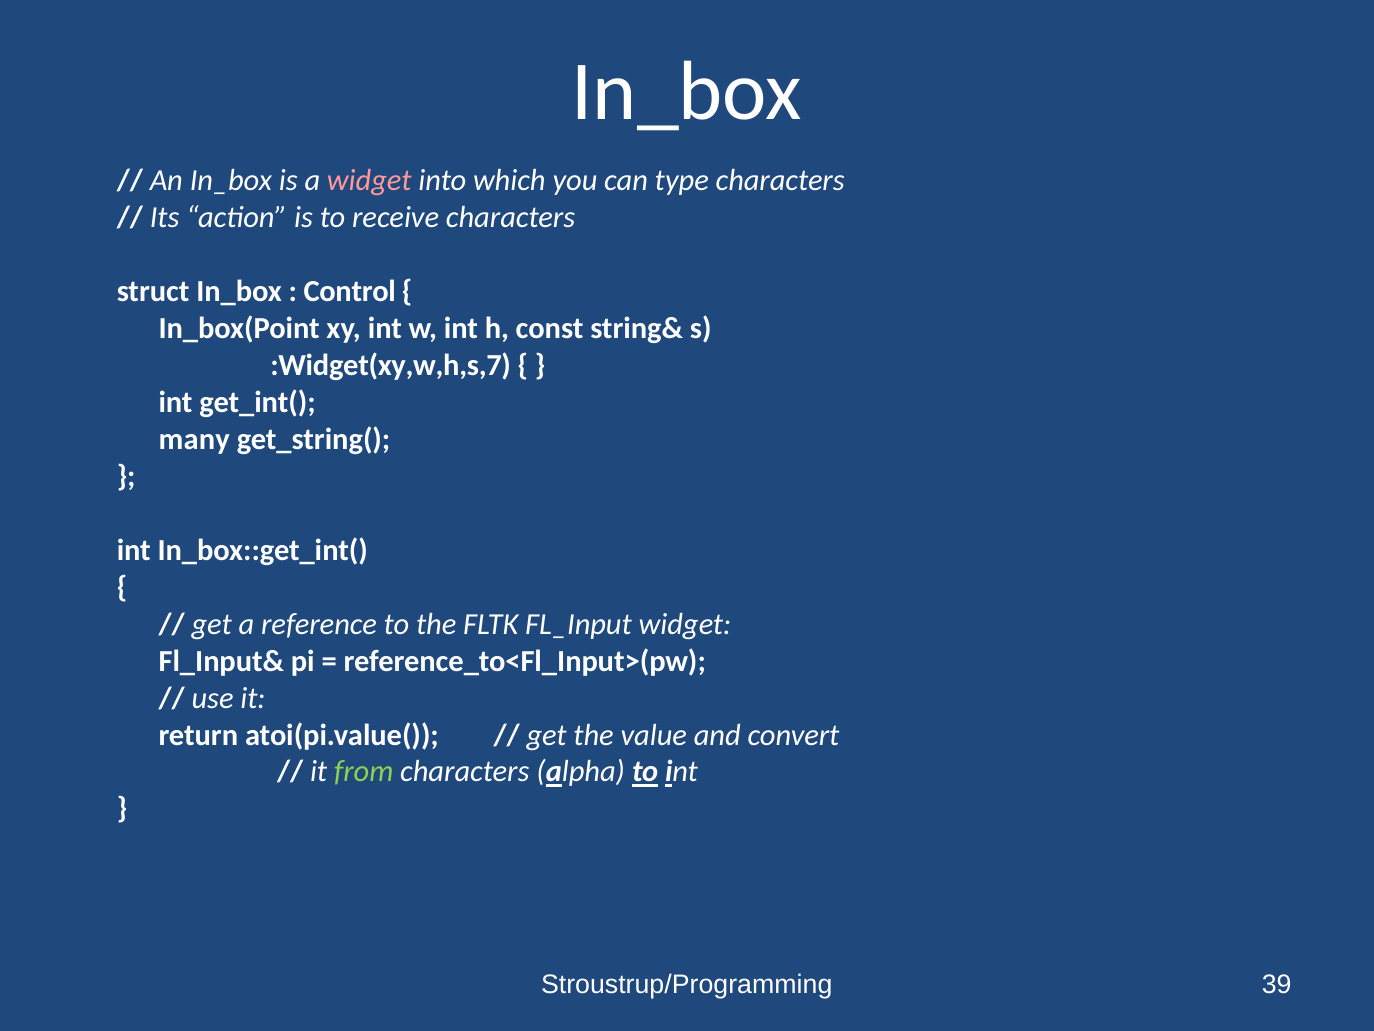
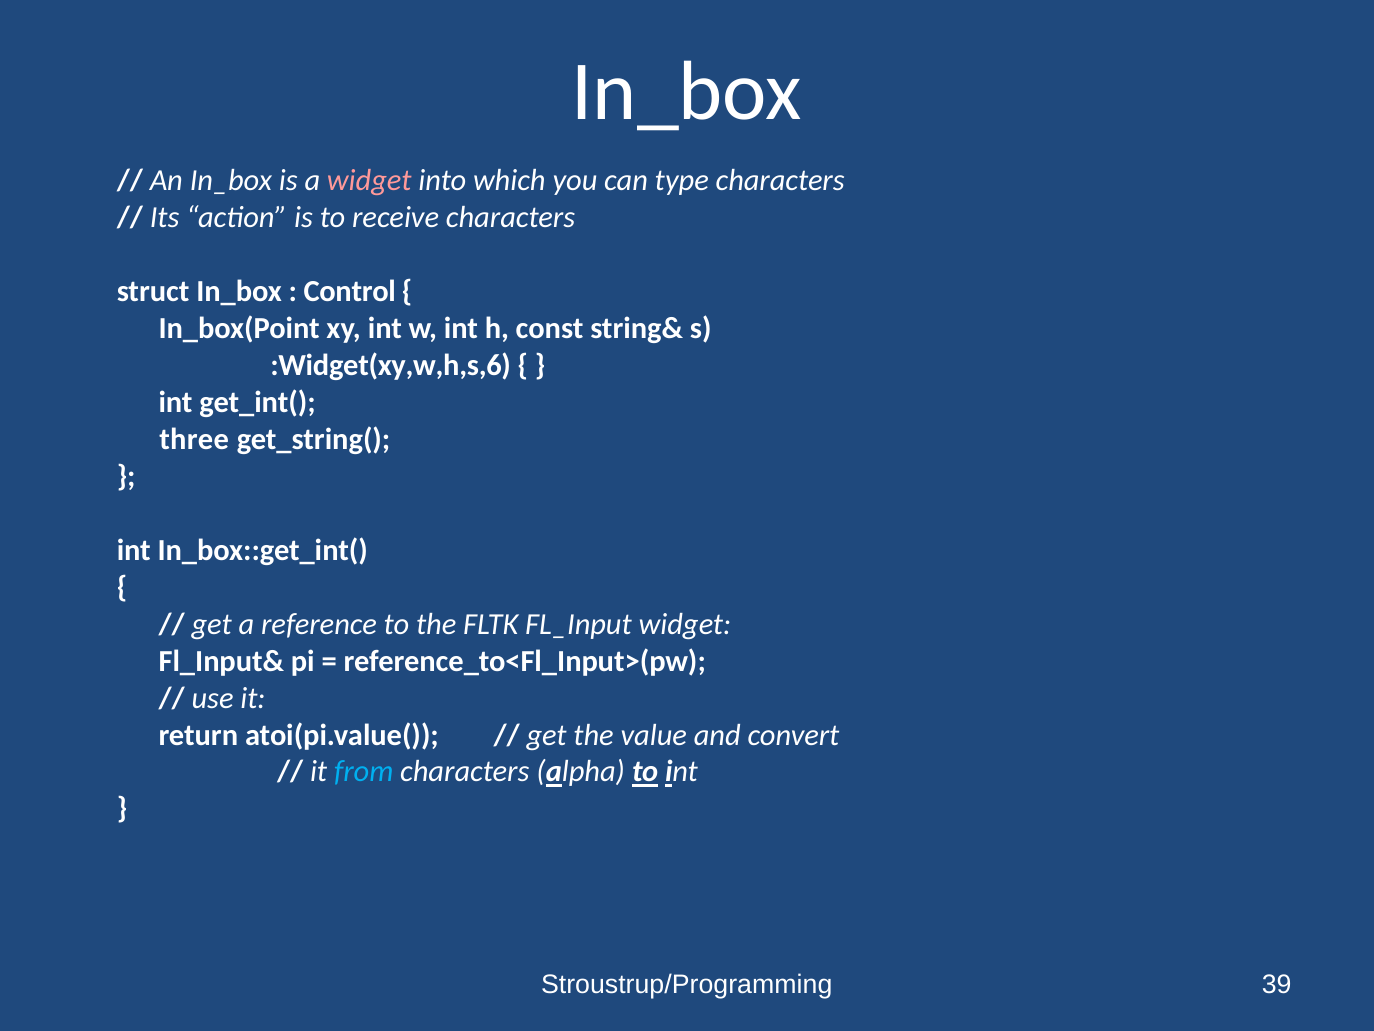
:Widget(xy,w,h,s,7: :Widget(xy,w,h,s,7 -> :Widget(xy,w,h,s,6 (391, 365)
many: many -> three (194, 439)
from colour: light green -> light blue (364, 772)
